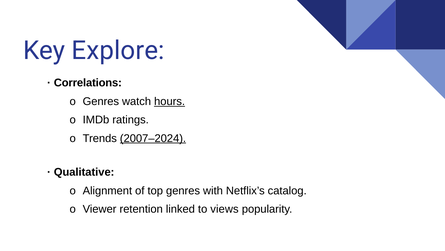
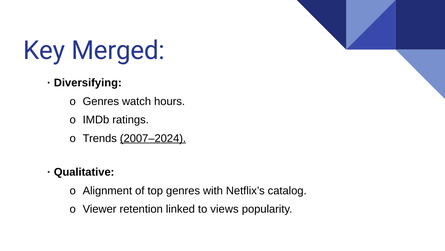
Explore: Explore -> Merged (118, 51)
Correlations: Correlations -> Diversifying (88, 83)
hours underline: present -> none (170, 101)
